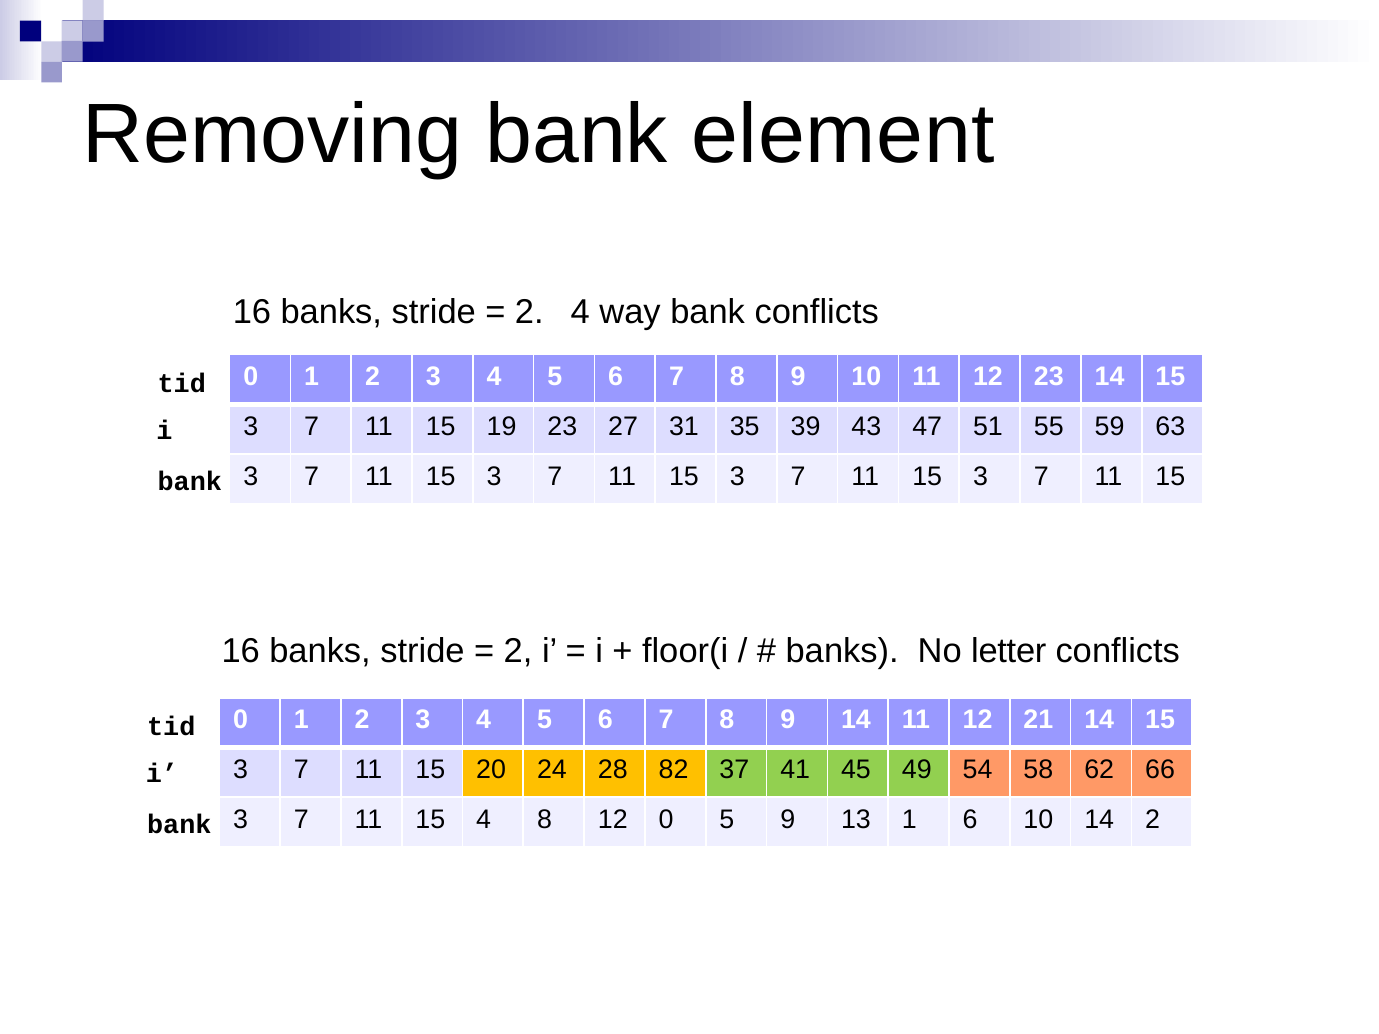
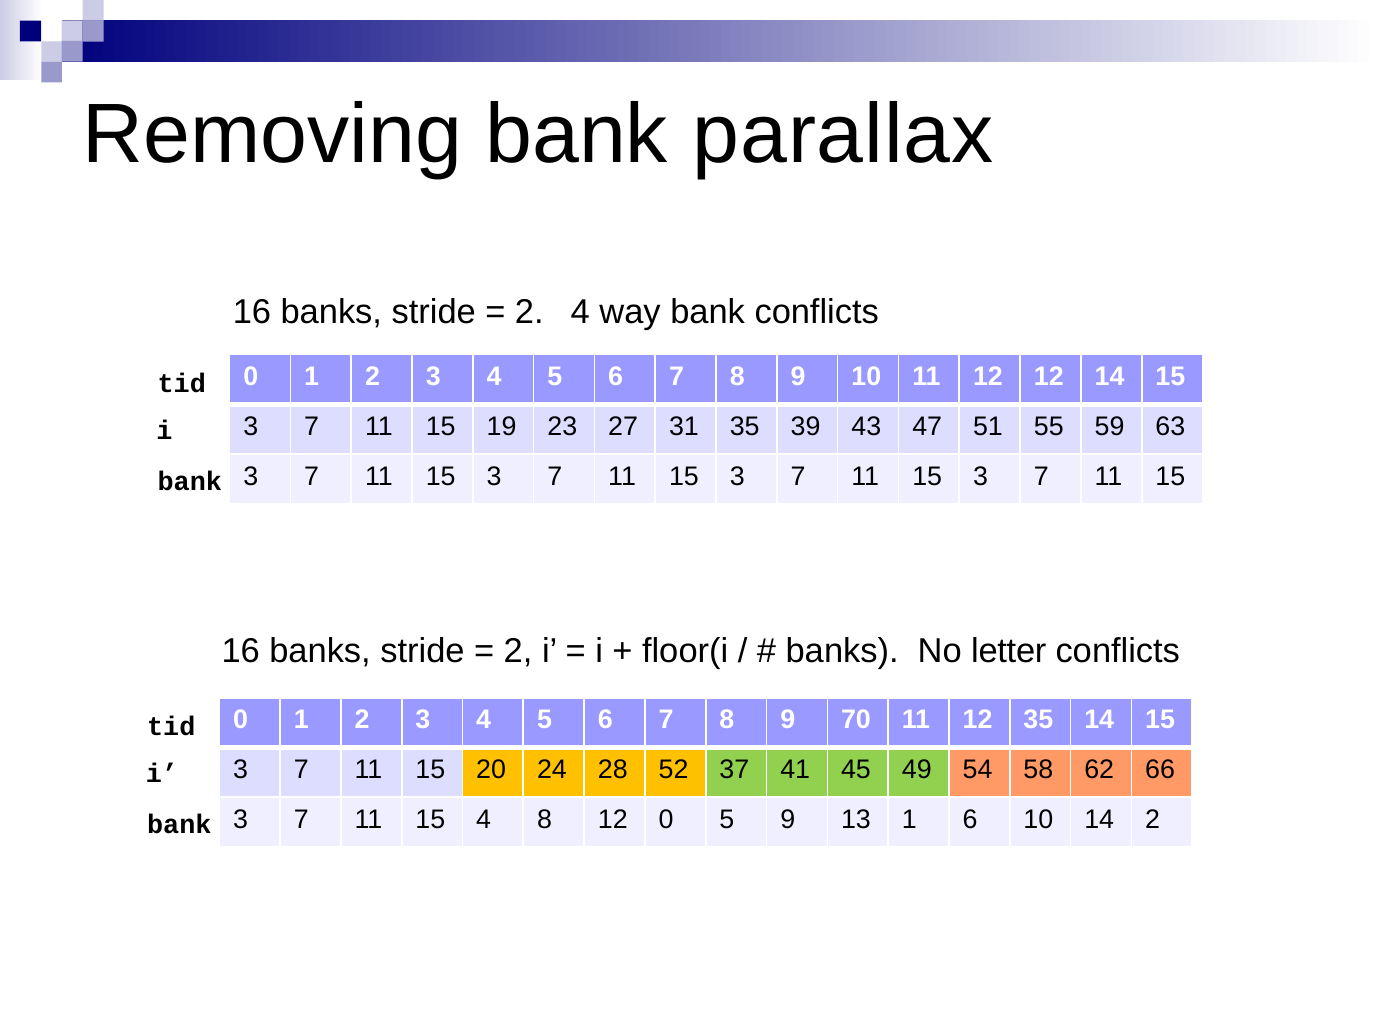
element: element -> parallax (843, 134)
12 23: 23 -> 12 (1049, 377)
9 14: 14 -> 70 (856, 720)
12 21: 21 -> 35 (1038, 720)
82: 82 -> 52 (674, 770)
